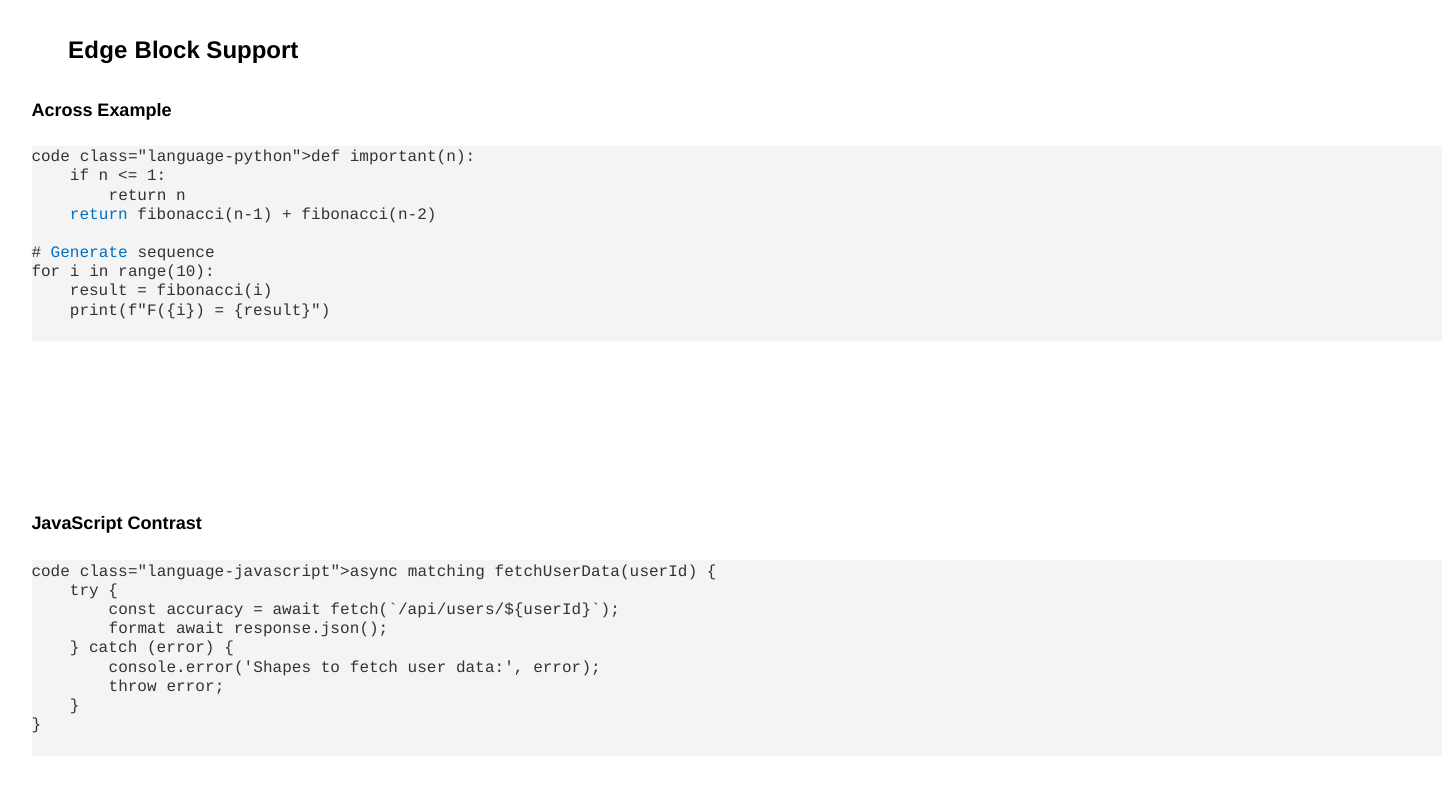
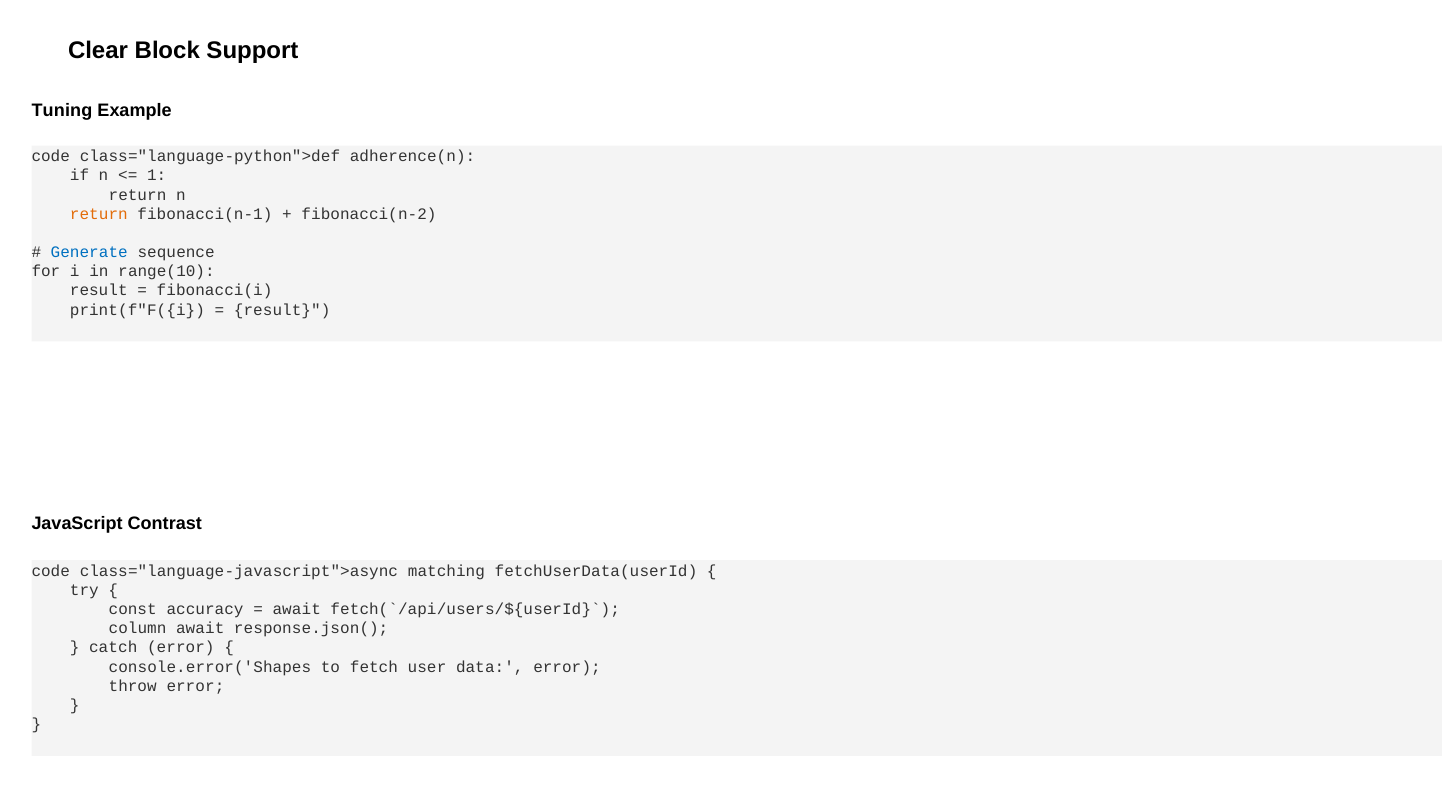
Edge: Edge -> Clear (98, 50)
Across: Across -> Tuning (62, 111)
important(n: important(n -> adherence(n (413, 156)
return colour: blue -> orange (99, 214)
format: format -> column (138, 629)
